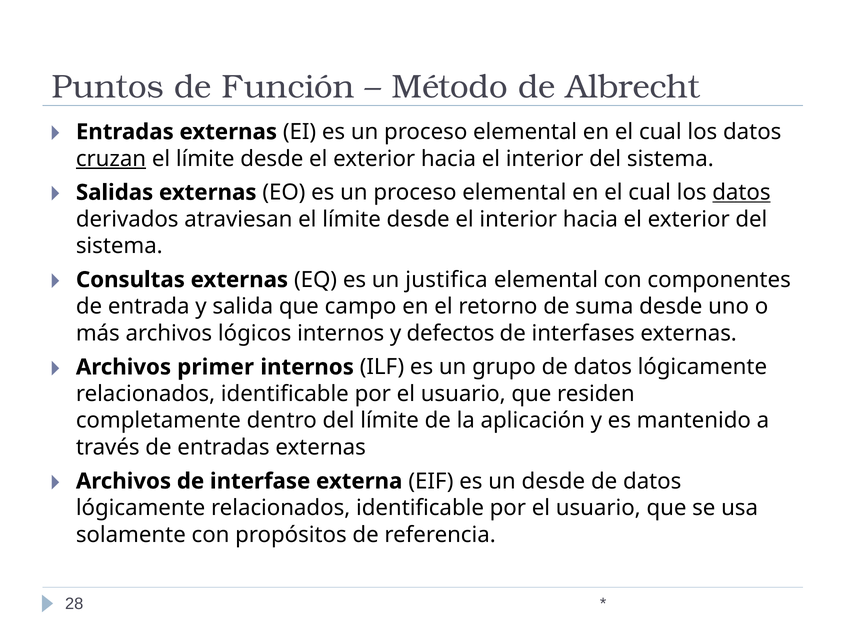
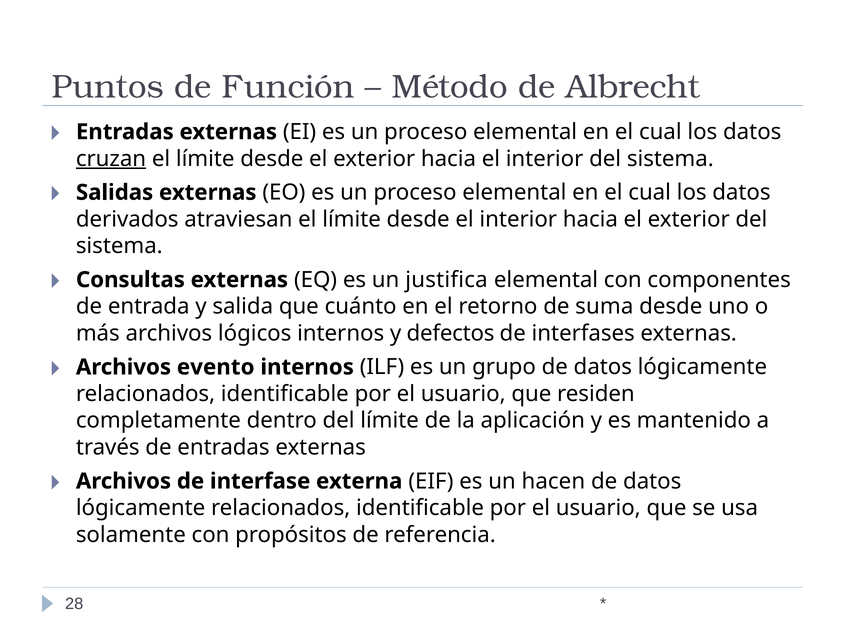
datos underline: present -> none (741, 192)
campo: campo -> cuánto (361, 306)
primer: primer -> evento (216, 367)
un desde: desde -> hacen (553, 481)
